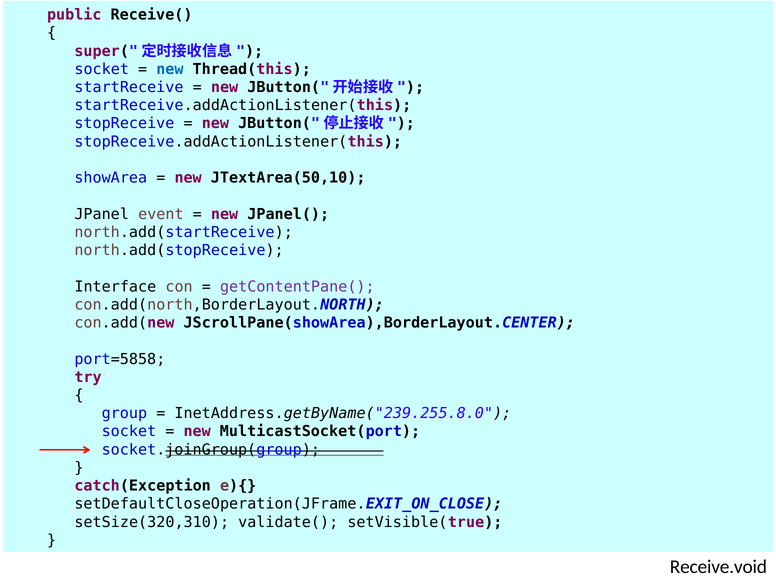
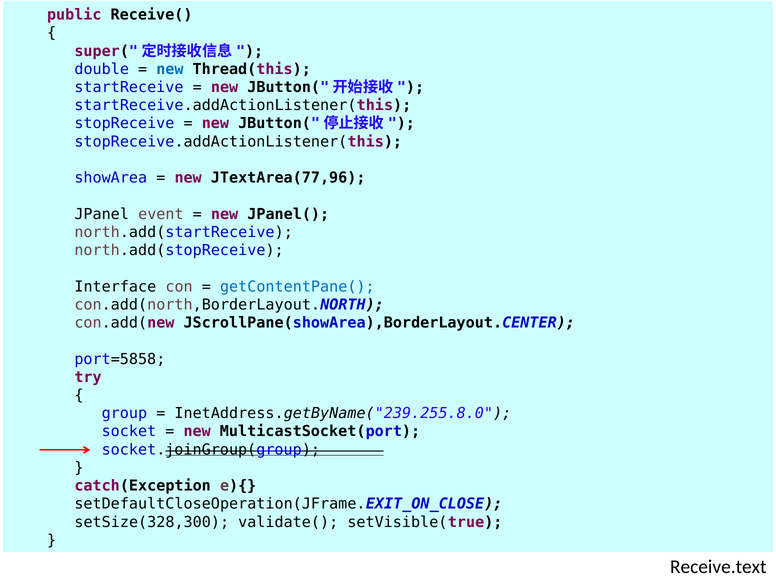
socket: socket -> double (102, 69)
JTextArea(50,10: JTextArea(50,10 -> JTextArea(77,96 (288, 178)
getContentPane( colour: purple -> blue (297, 287)
setSize(320,310: setSize(320,310 -> setSize(328,300 (152, 522)
Receive.void: Receive.void -> Receive.text (718, 567)
